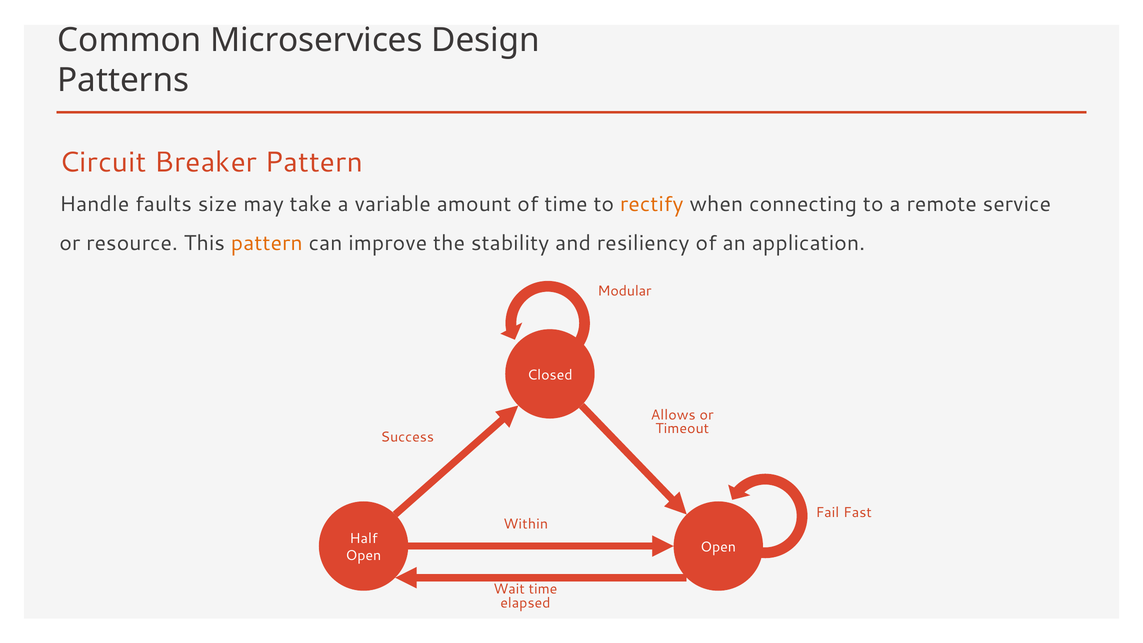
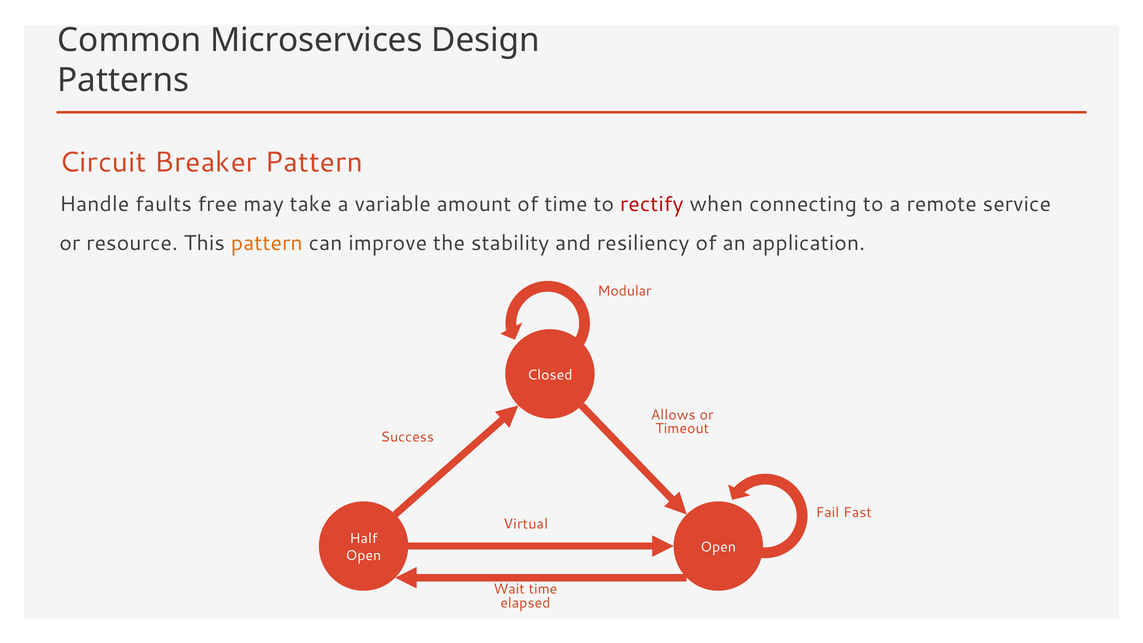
size: size -> free (218, 204)
rectify colour: orange -> red (652, 204)
Within: Within -> Virtual (526, 524)
